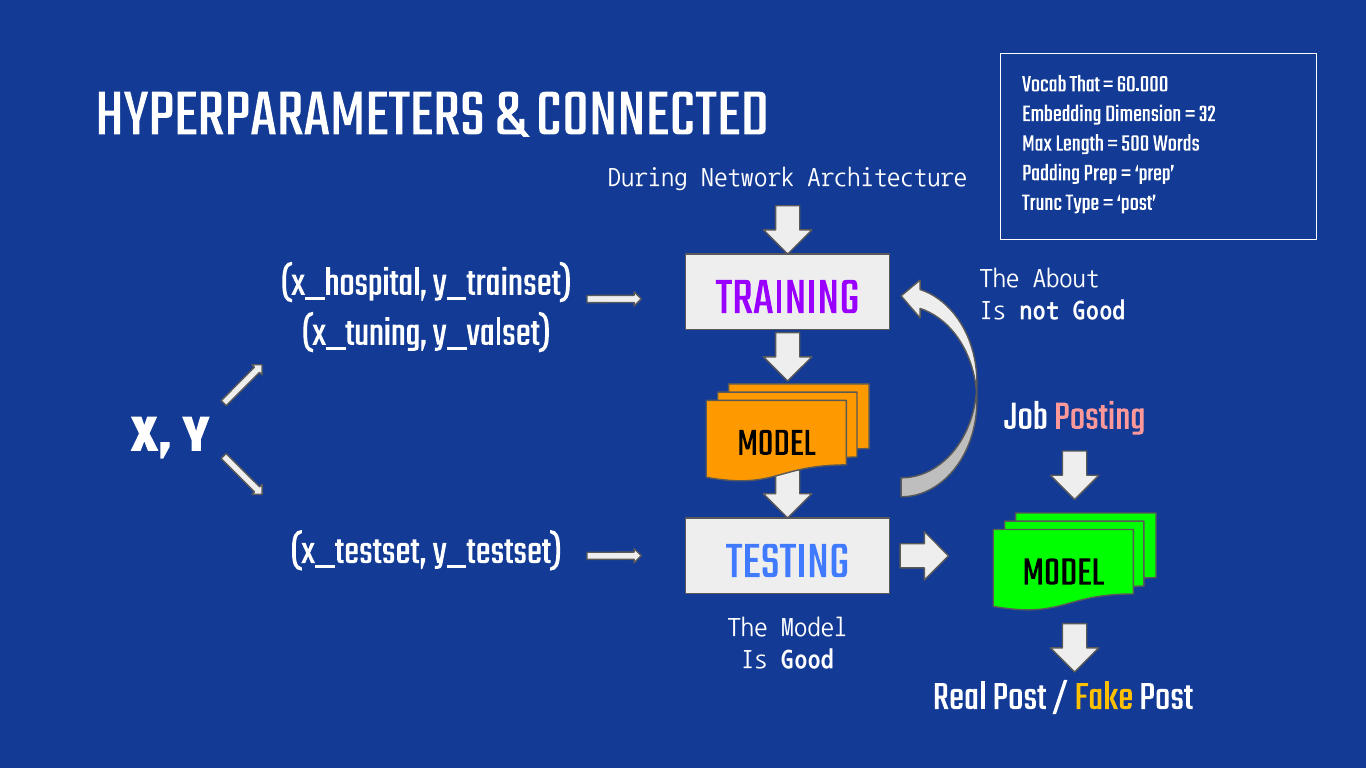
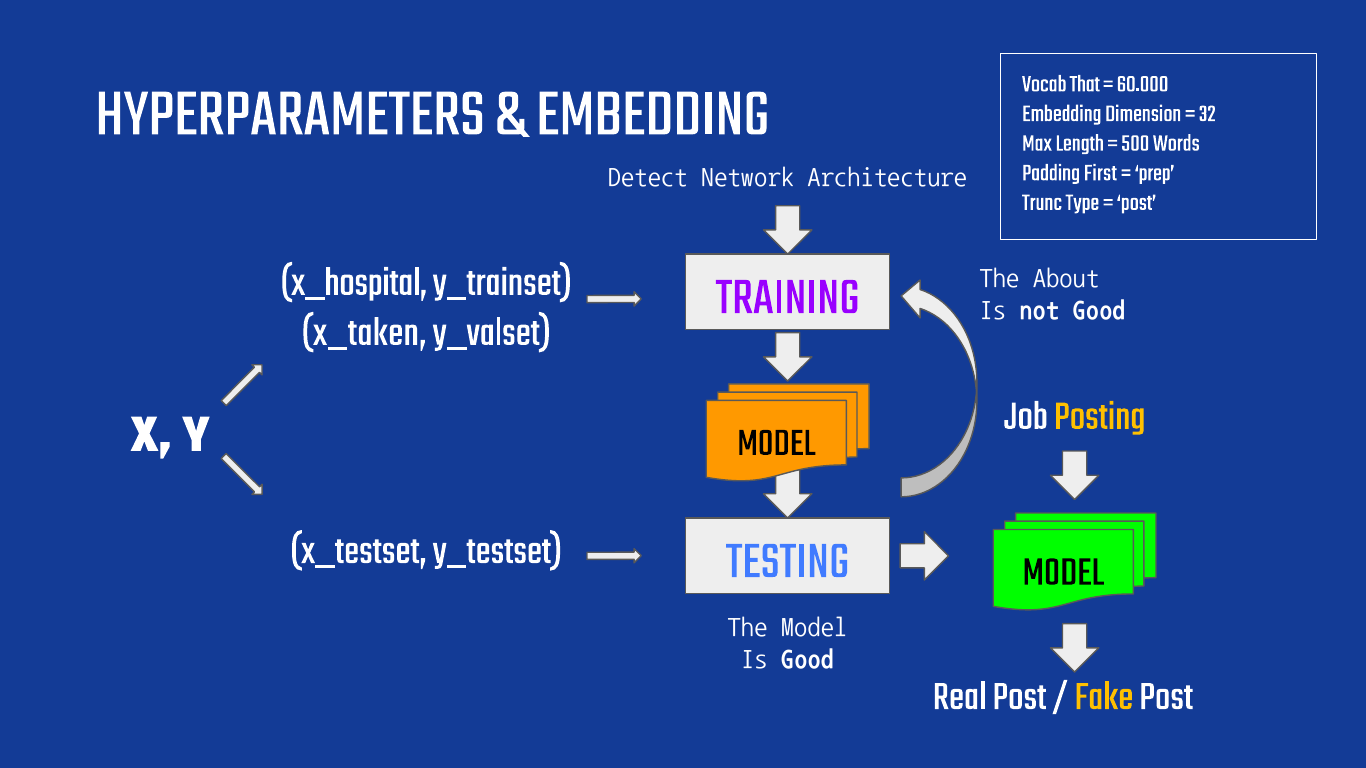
CONNECTED: CONNECTED -> EMBEDDING (653, 112)
During: During -> Detect (648, 177)
Padding Prep: Prep -> First (1100, 172)
x_tuning: x_tuning -> x_taken (364, 331)
Posting colour: pink -> yellow (1100, 415)
